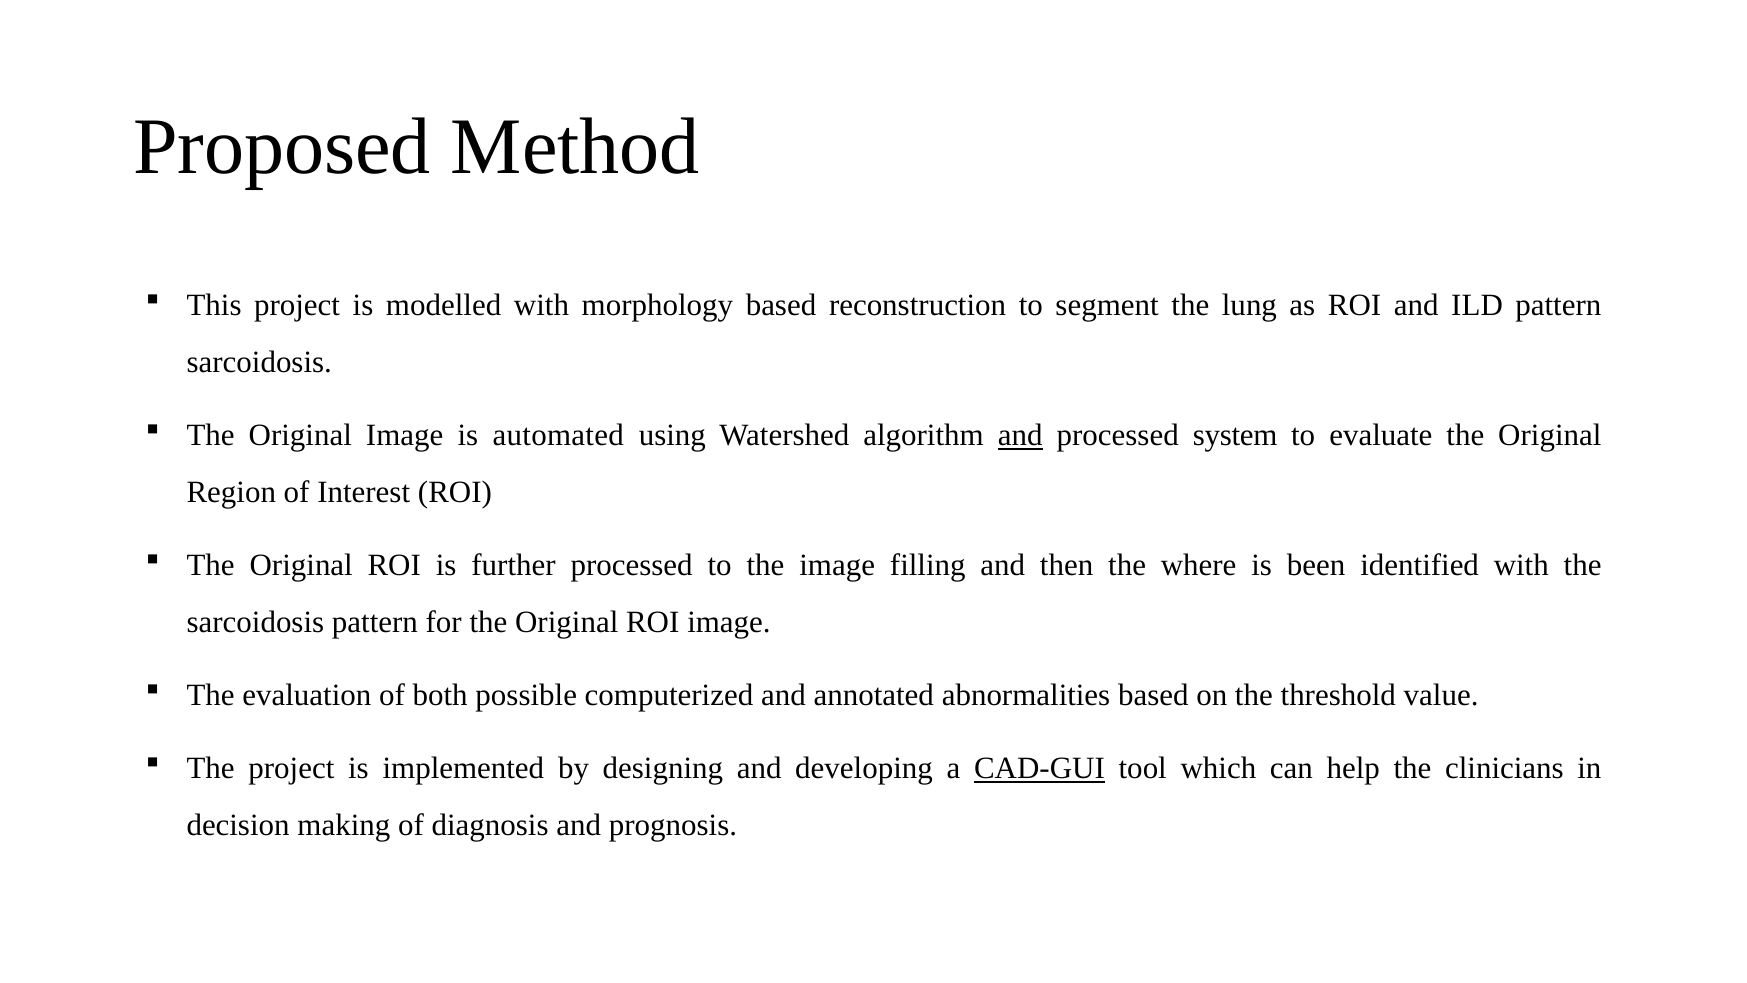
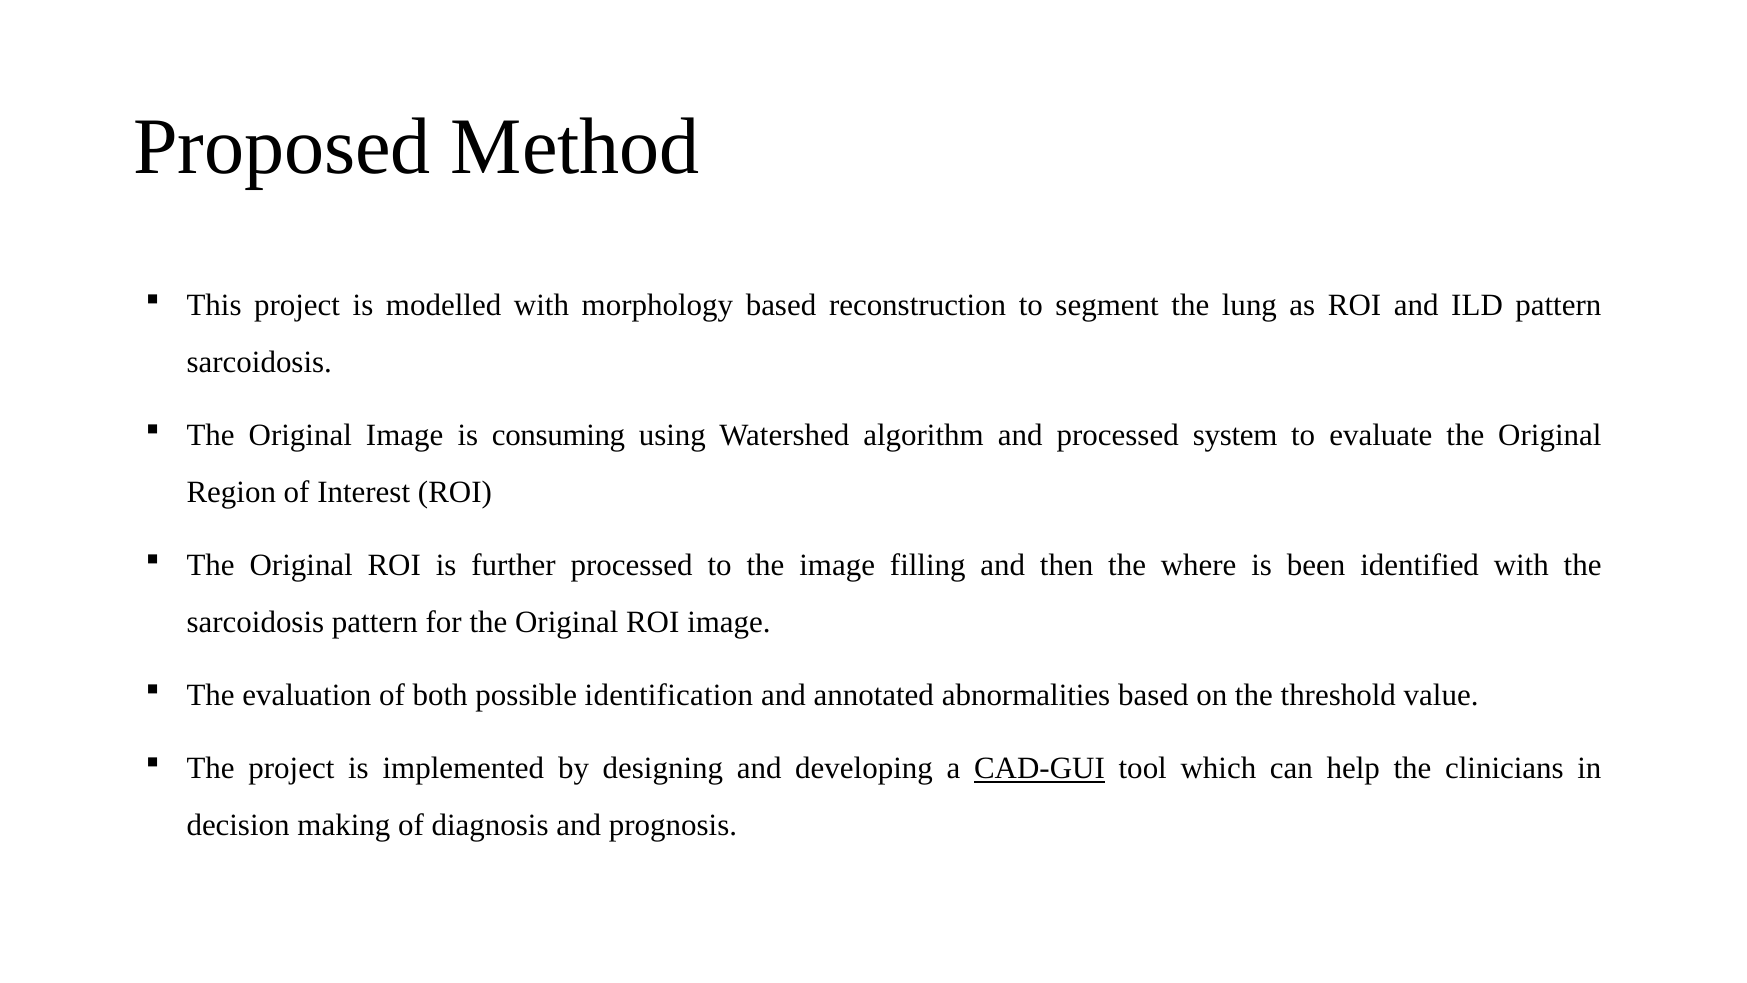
automated: automated -> consuming (559, 435)
and underline: present -> none (1020, 435)
computerized: computerized -> identification (669, 695)
